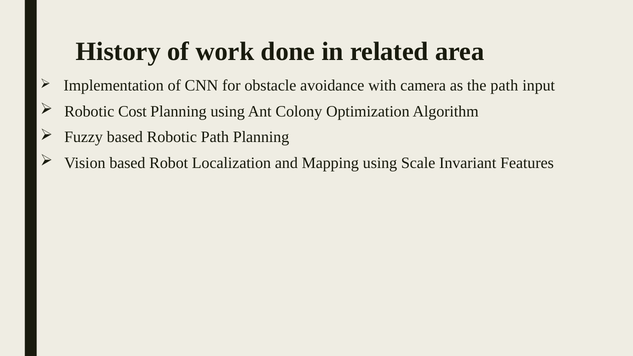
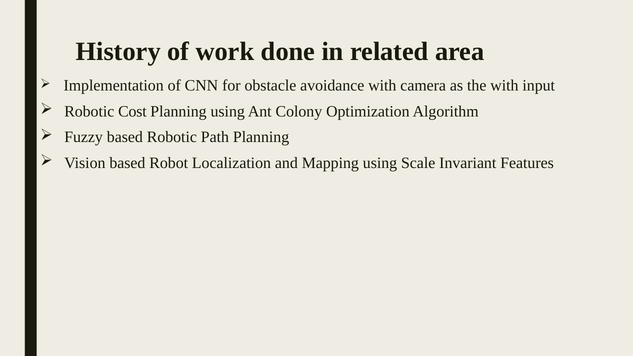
the path: path -> with (504, 86)
